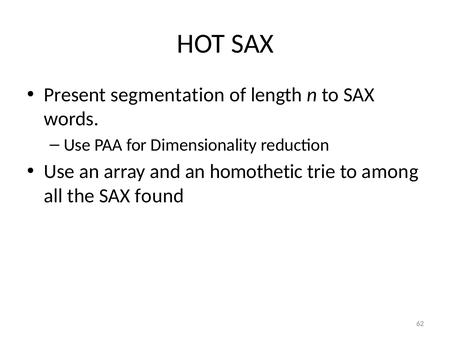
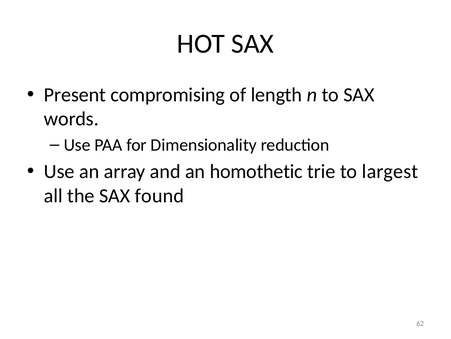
segmentation: segmentation -> compromising (168, 95)
among: among -> largest (390, 171)
